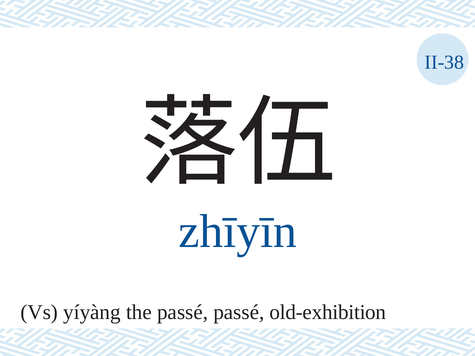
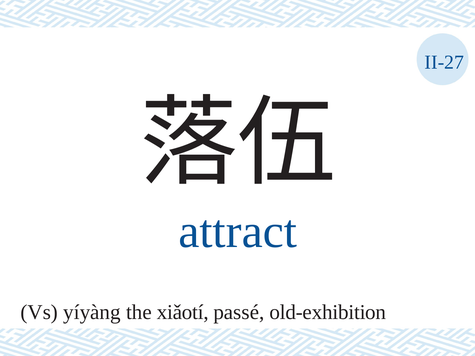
II-38: II-38 -> II-27 (444, 62)
zhīyīn: zhīyīn -> attract (238, 232)
the passé: passé -> xiǎotí (183, 313)
